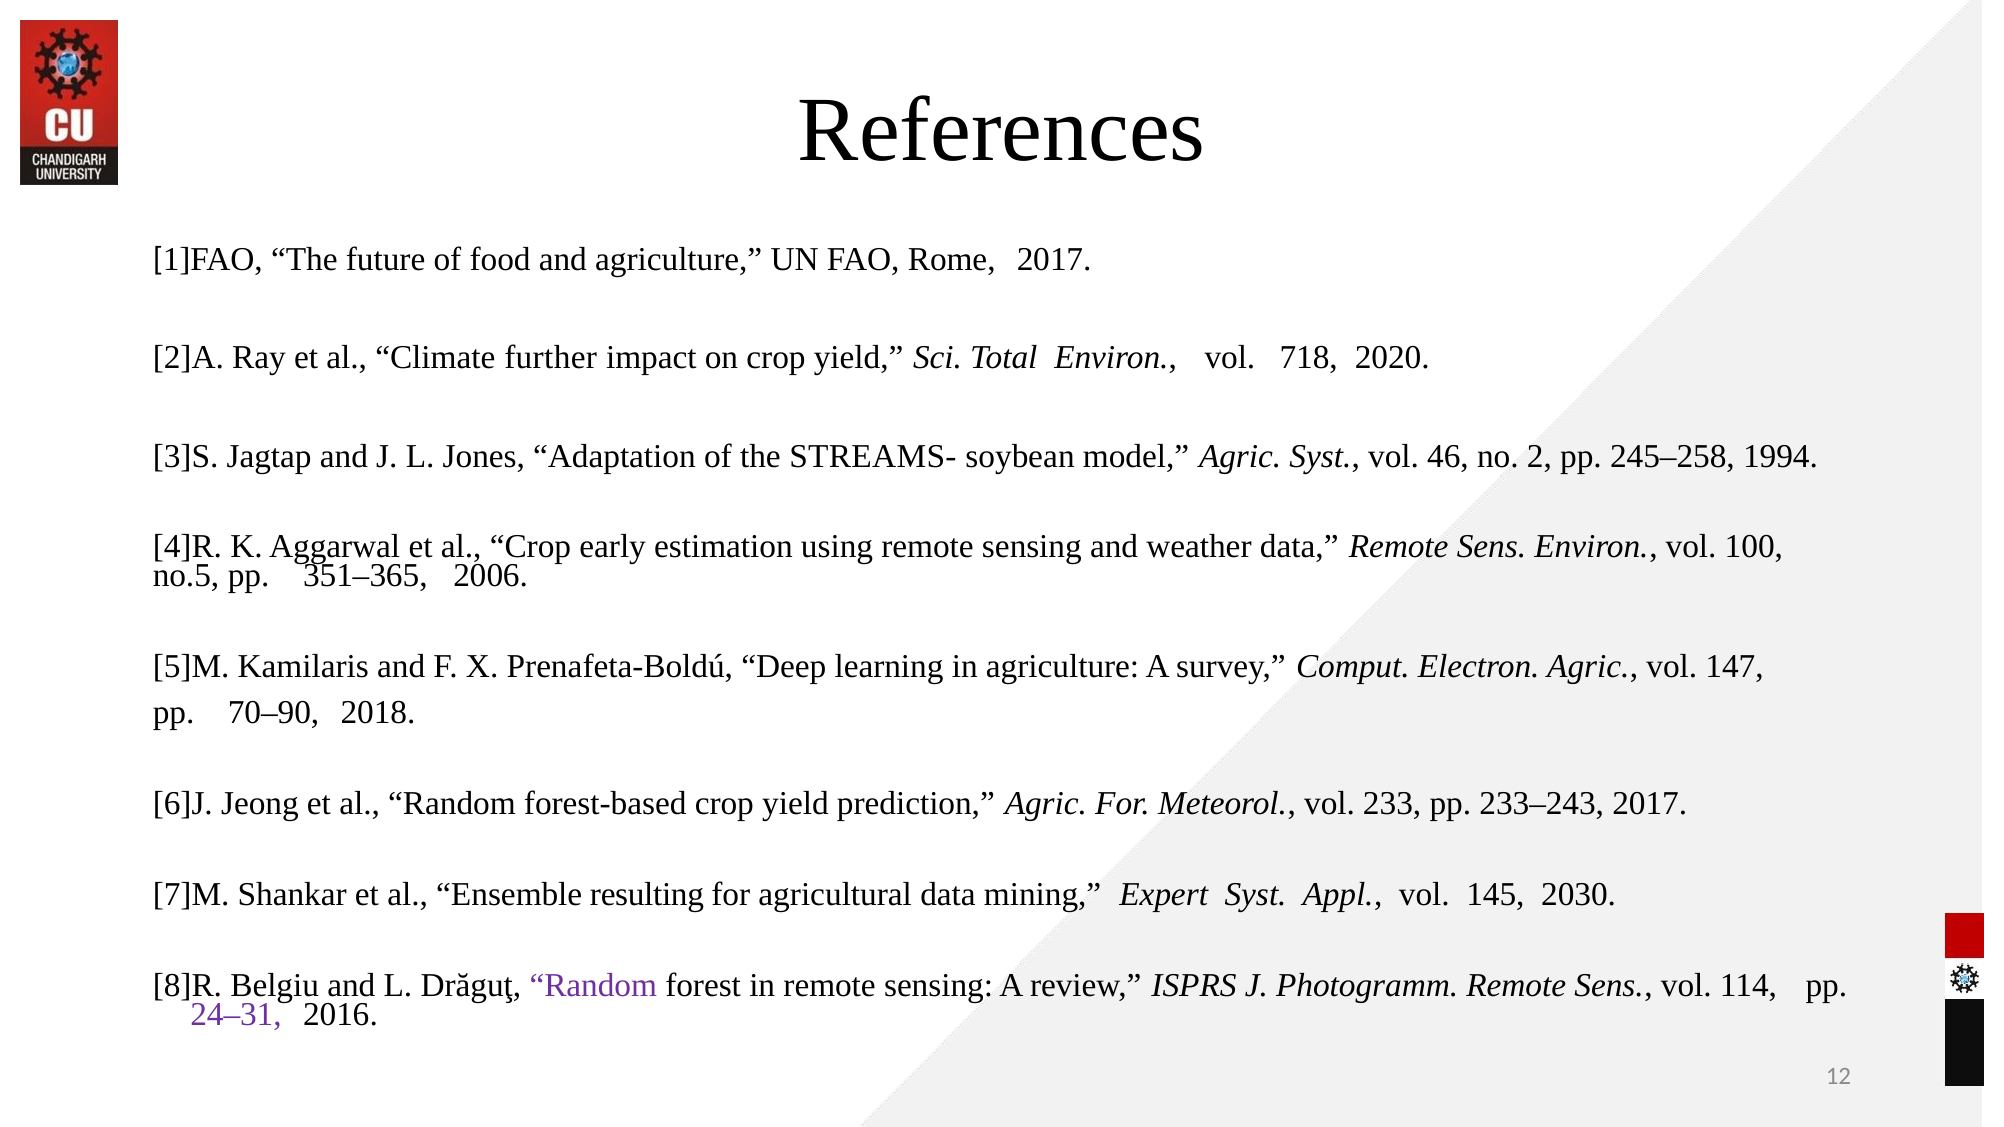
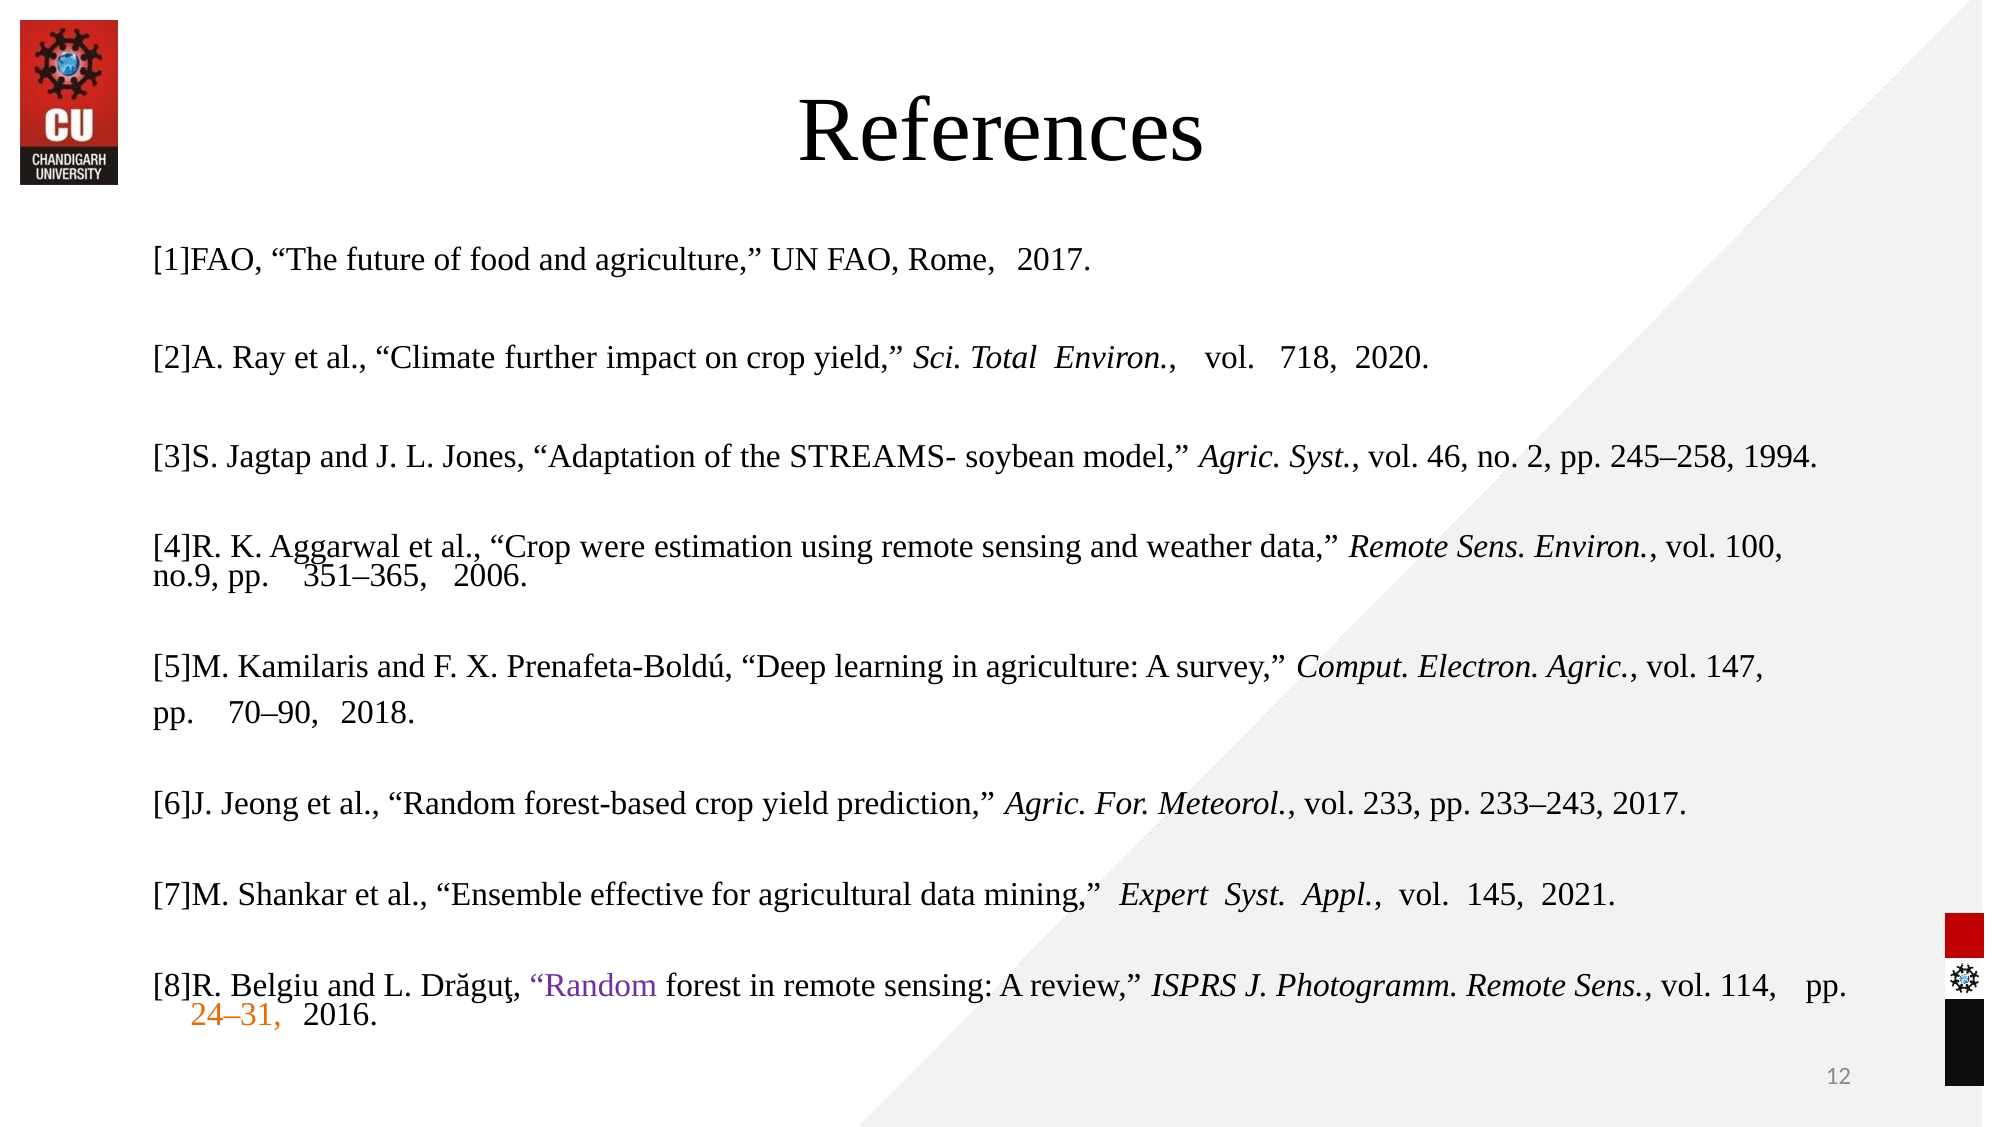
early: early -> were (613, 547)
no.5: no.5 -> no.9 (186, 576)
resulting: resulting -> effective (647, 894)
2030: 2030 -> 2021 (1579, 894)
24–31 colour: purple -> orange (236, 1014)
